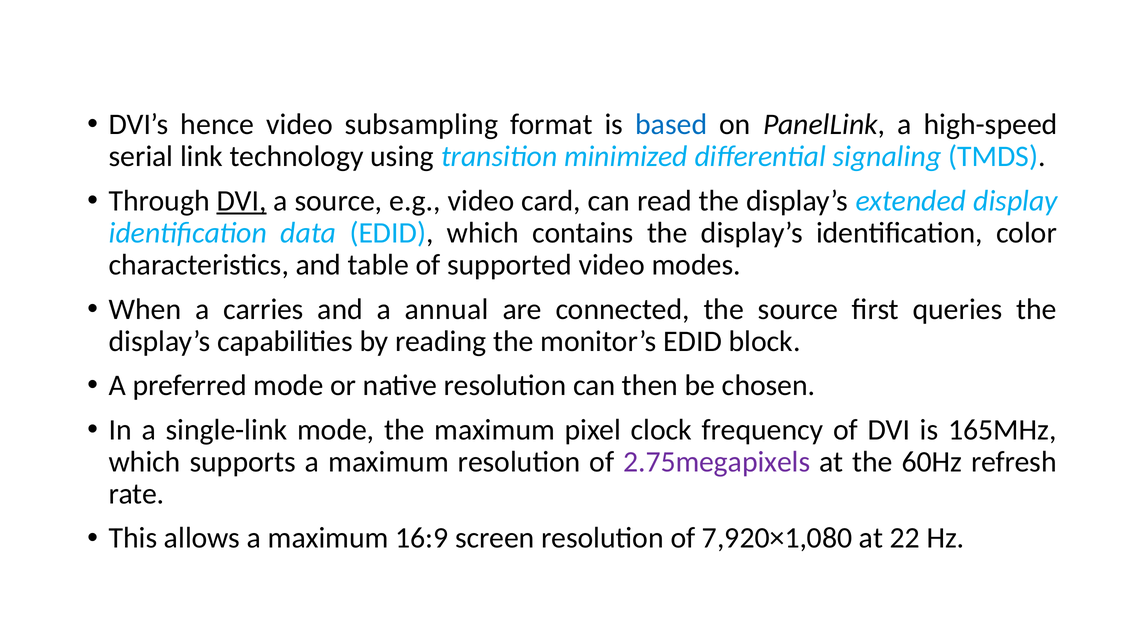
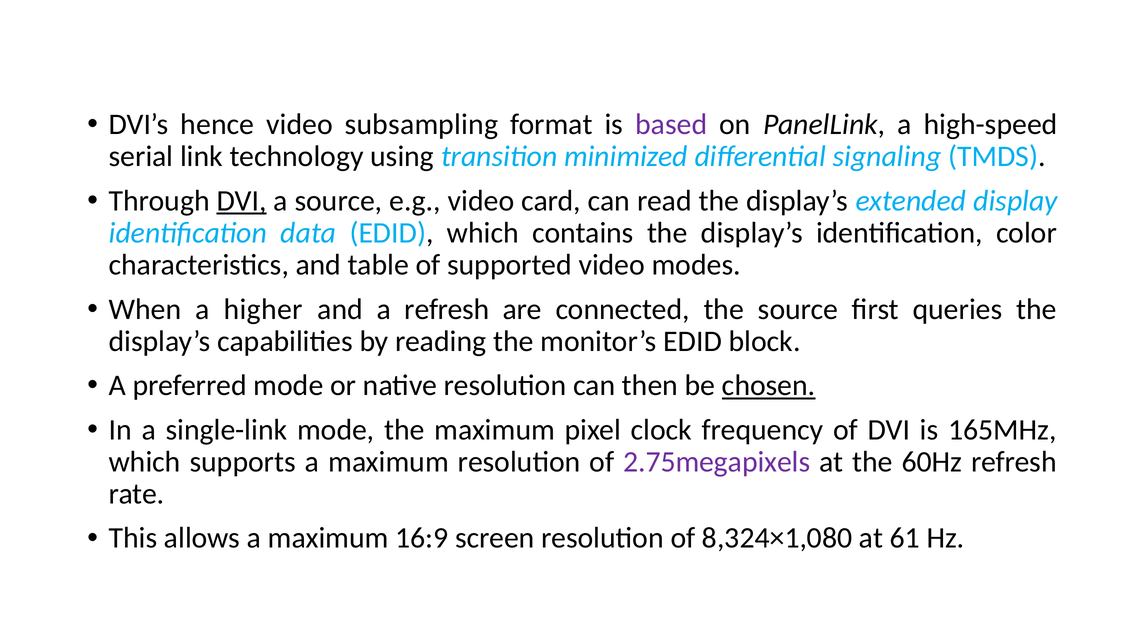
based colour: blue -> purple (671, 124)
carries: carries -> higher (263, 309)
a annual: annual -> refresh (447, 309)
chosen underline: none -> present (769, 386)
7,920×1,080: 7,920×1,080 -> 8,324×1,080 (777, 538)
22: 22 -> 61 (905, 538)
